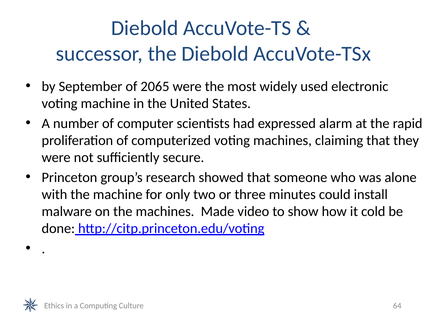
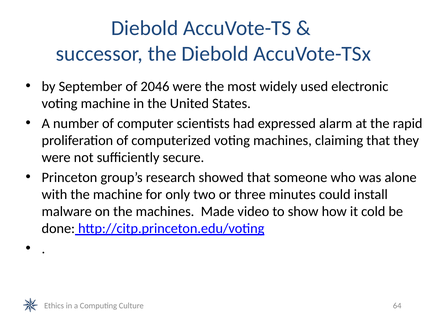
2065: 2065 -> 2046 (155, 86)
